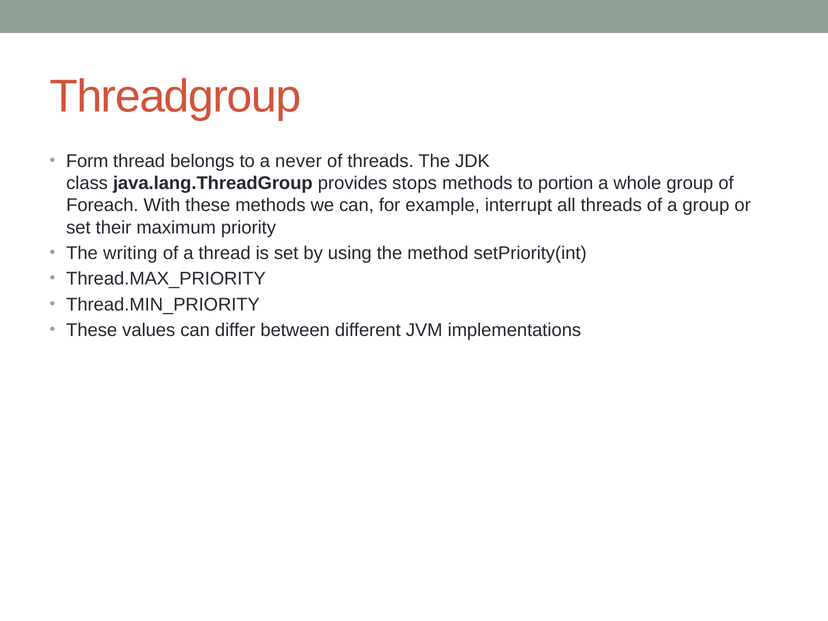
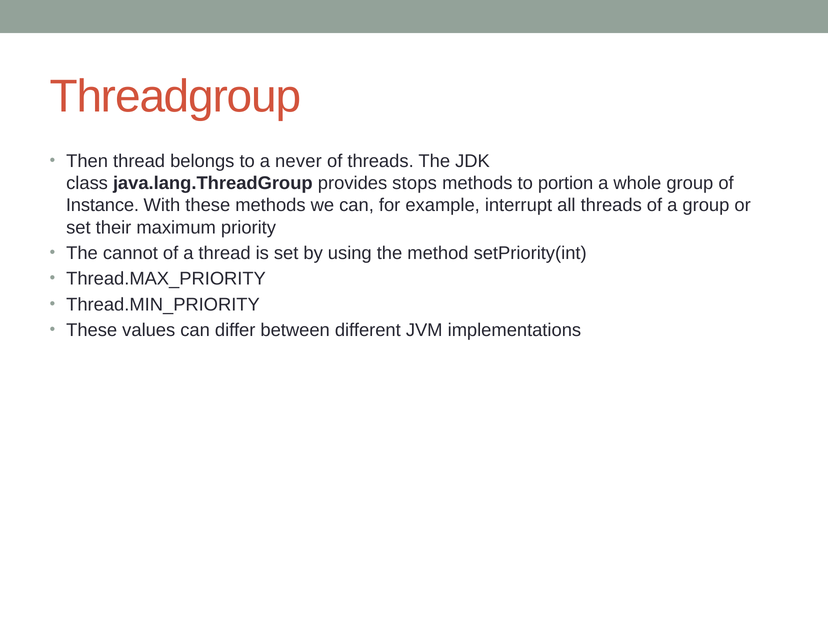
Form: Form -> Then (87, 161)
Foreach: Foreach -> Instance (102, 205)
writing: writing -> cannot (130, 253)
